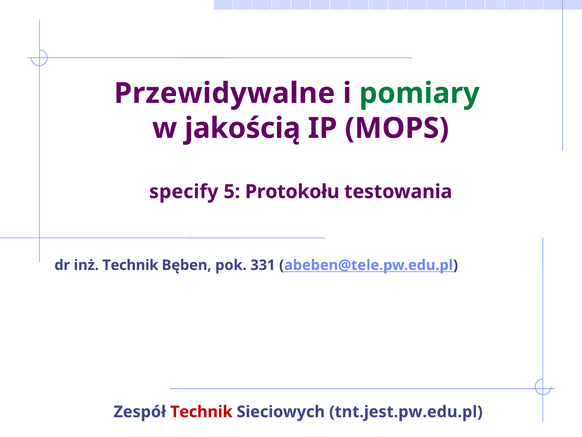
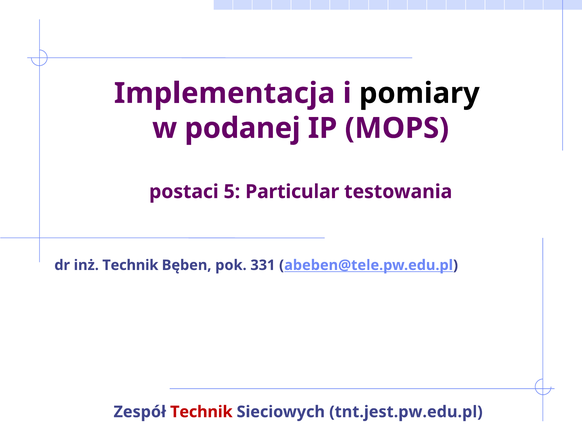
Przewidywalne: Przewidywalne -> Implementacja (225, 93)
pomiary colour: green -> black (419, 93)
jakością: jakością -> podanej (243, 128)
specify: specify -> postaci (184, 191)
Protokołu: Protokołu -> Particular (292, 191)
